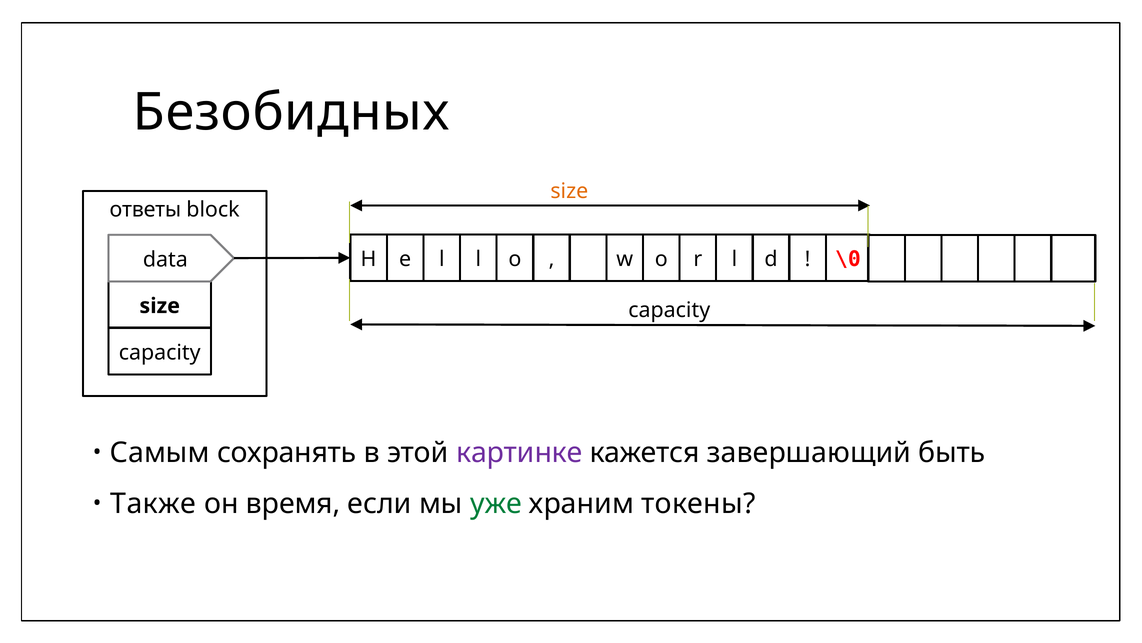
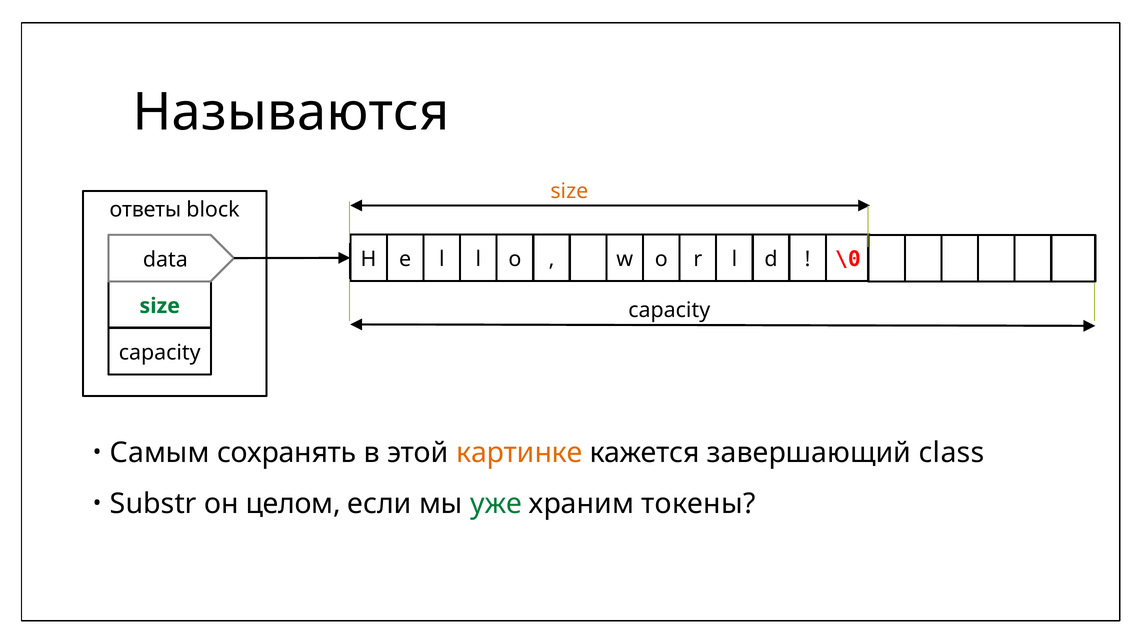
Безобидных: Безобидных -> Называются (291, 113)
size colour: black -> green (160, 306)
картинке colour: purple -> orange (519, 453)
быть: быть -> class (952, 453)
Также: Также -> Substr (153, 503)
время: время -> целом (293, 503)
